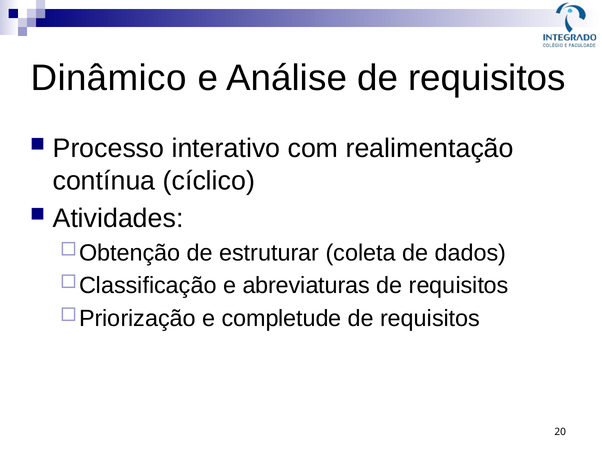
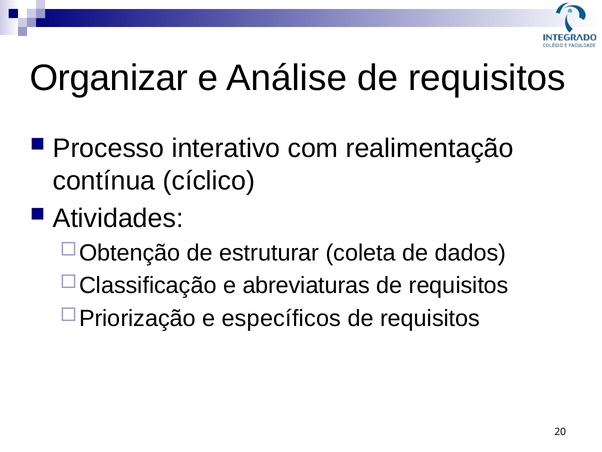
Dinâmico: Dinâmico -> Organizar (109, 78)
completude: completude -> específicos (281, 318)
